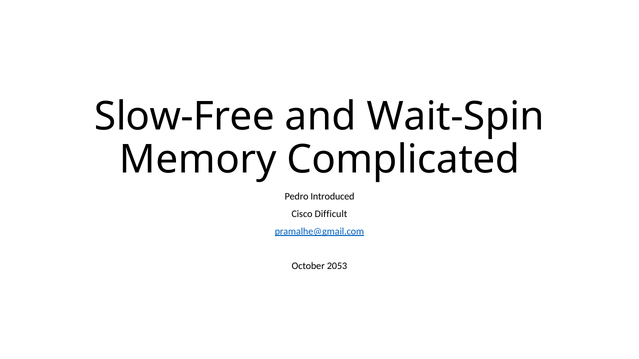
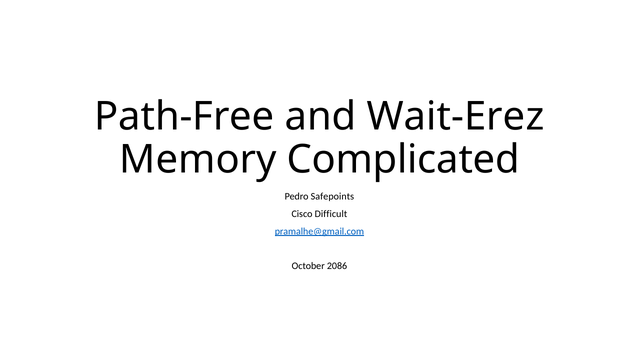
Slow-Free: Slow-Free -> Path-Free (184, 117)
Wait-Spin: Wait-Spin -> Wait-Erez (456, 117)
Introduced: Introduced -> Safepoints (332, 197)
2053: 2053 -> 2086 (337, 267)
